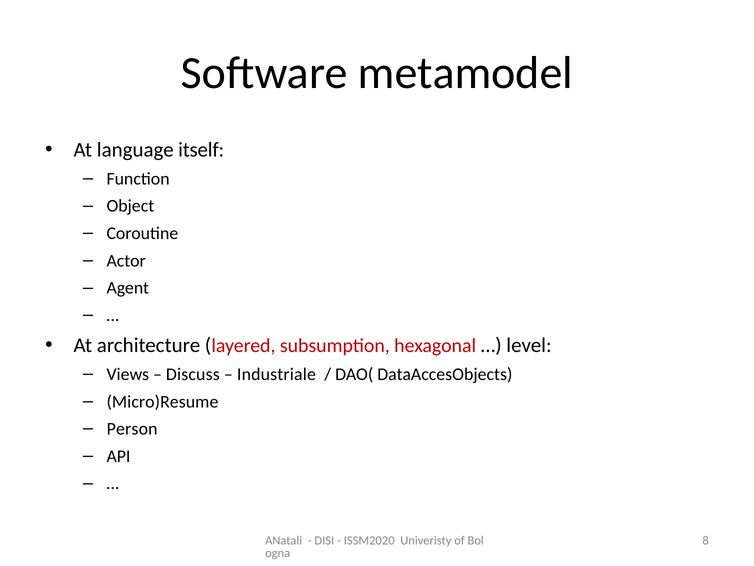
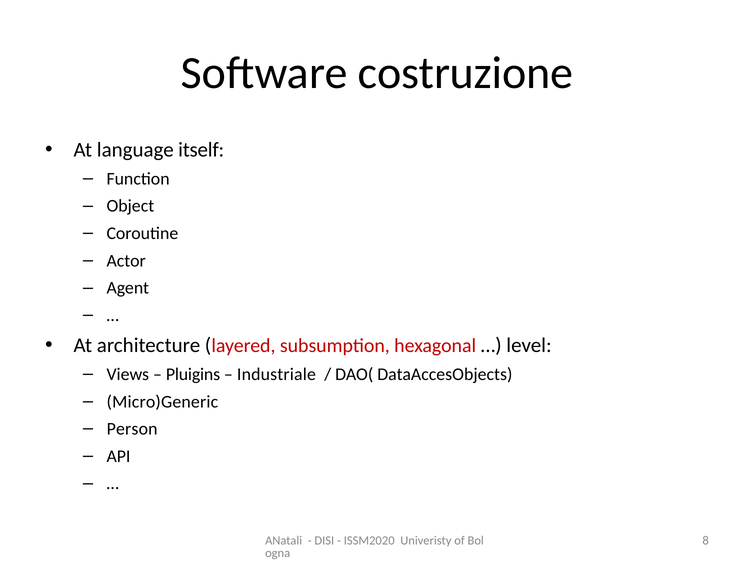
metamodel: metamodel -> costruzione (465, 73)
Discuss: Discuss -> Pluigins (193, 374)
Micro)Resume: Micro)Resume -> Micro)Generic (162, 401)
